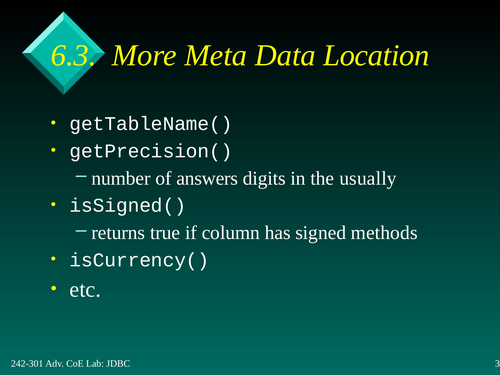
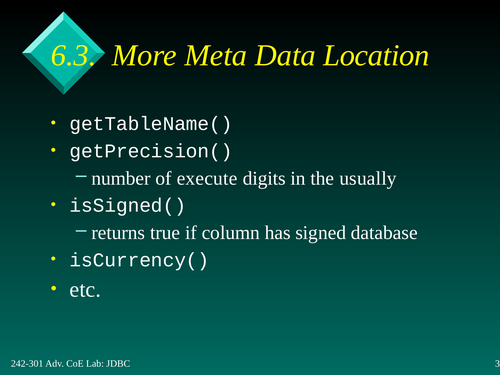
answers: answers -> execute (207, 178)
methods: methods -> database (384, 233)
